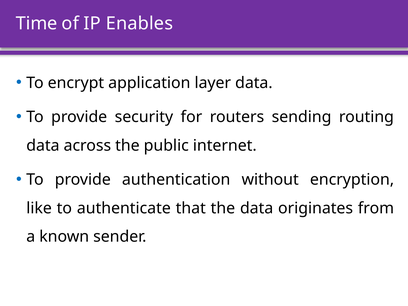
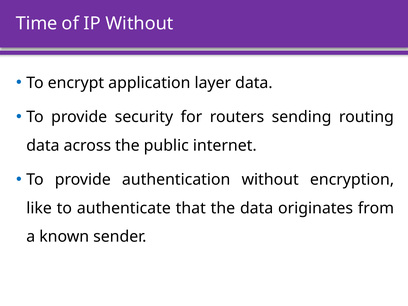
IP Enables: Enables -> Without (139, 24)
